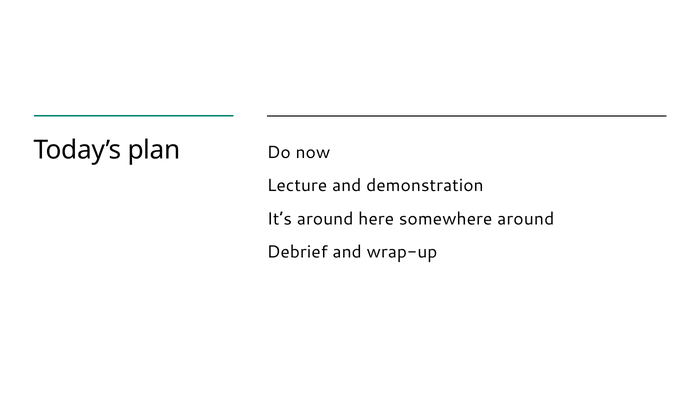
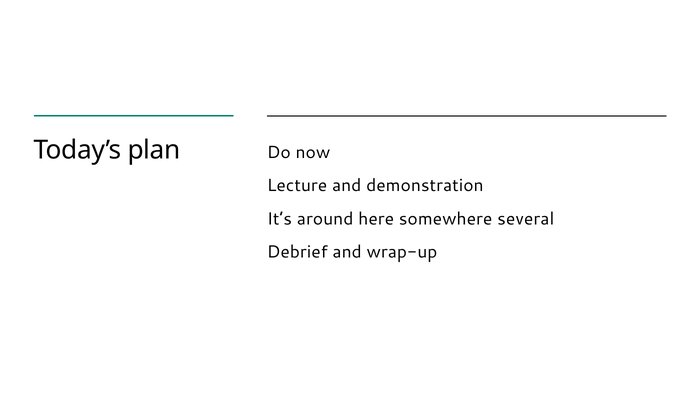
somewhere around: around -> several (526, 219)
